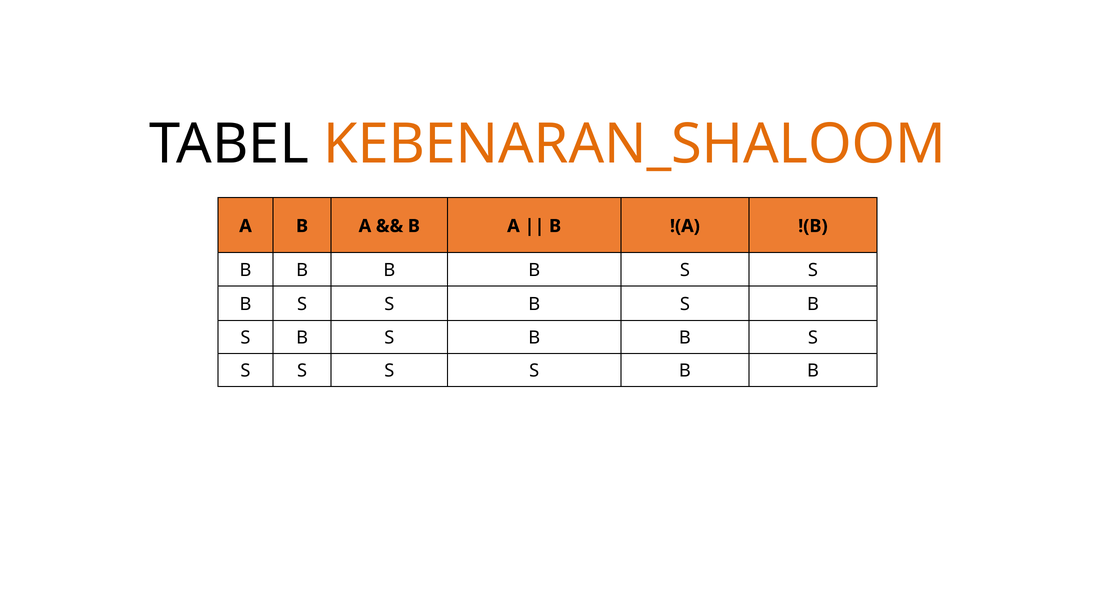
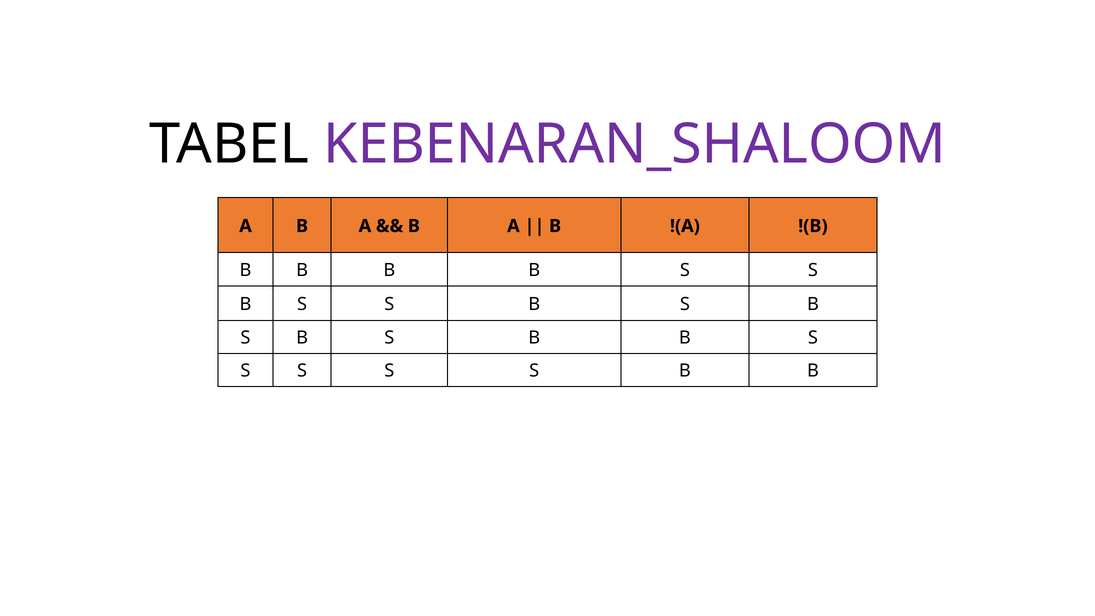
KEBENARAN_SHALOOM colour: orange -> purple (635, 144)
